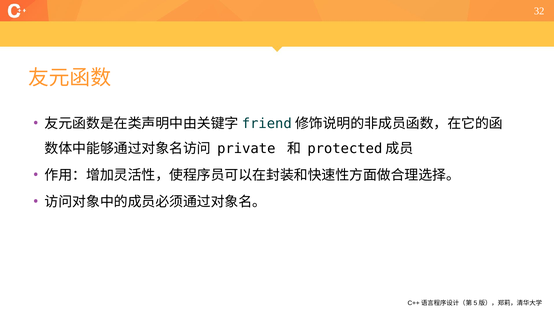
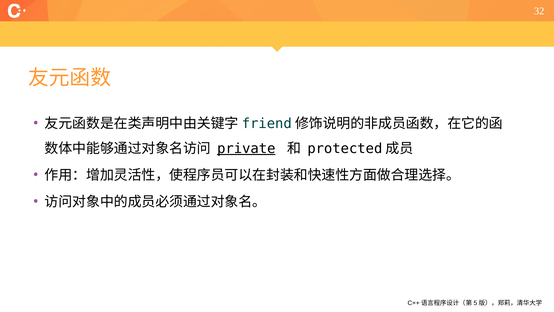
private underline: none -> present (246, 148)
